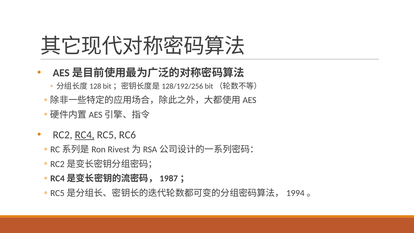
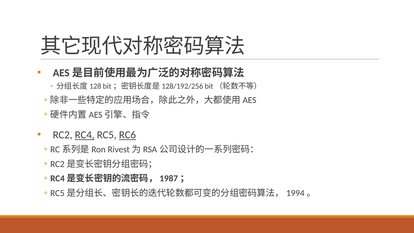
RC6 underline: none -> present (127, 135)
